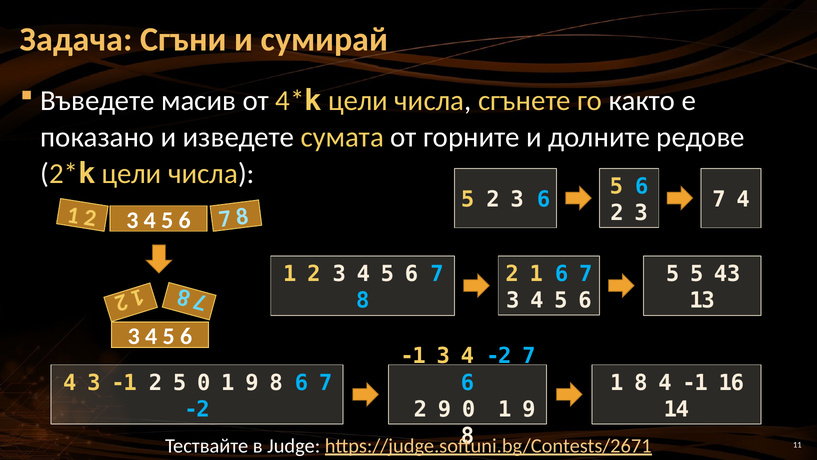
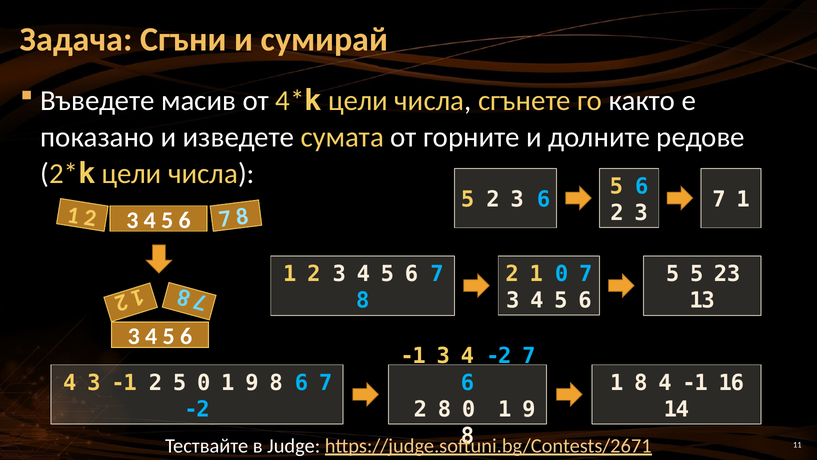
7 4: 4 -> 1 (743, 200)
1 6: 6 -> 0 (562, 274)
43: 43 -> 23 (727, 274)
2 9: 9 -> 8 (444, 409)
